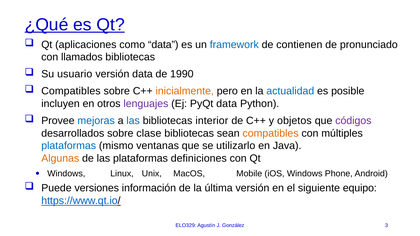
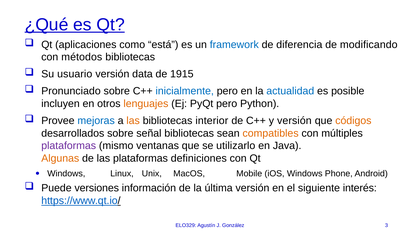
como data: data -> está (163, 45)
contienen: contienen -> diferencia (299, 45)
pronunciado: pronunciado -> modificando (369, 45)
llamados: llamados -> métodos (82, 57)
1990: 1990 -> 1915 (182, 74)
Compatibles: Compatibles -> Pronunciado (71, 91)
inicialmente colour: orange -> blue (185, 91)
lenguajes colour: purple -> orange (146, 104)
PyQt data: data -> pero (227, 104)
las colour: blue -> orange (133, 121)
y objetos: objetos -> versión (294, 121)
códigos colour: purple -> orange (353, 121)
clase: clase -> señal (149, 133)
plataformas colour: blue -> purple (69, 146)
equipo: equipo -> interés (360, 188)
